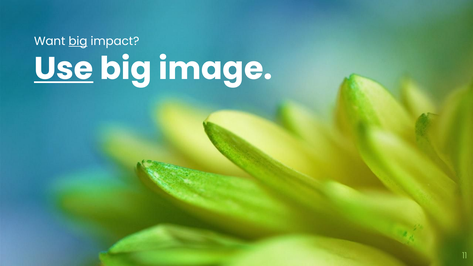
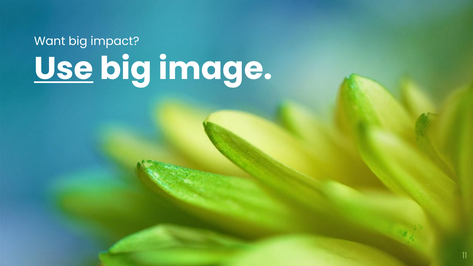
big underline: present -> none (78, 41)
